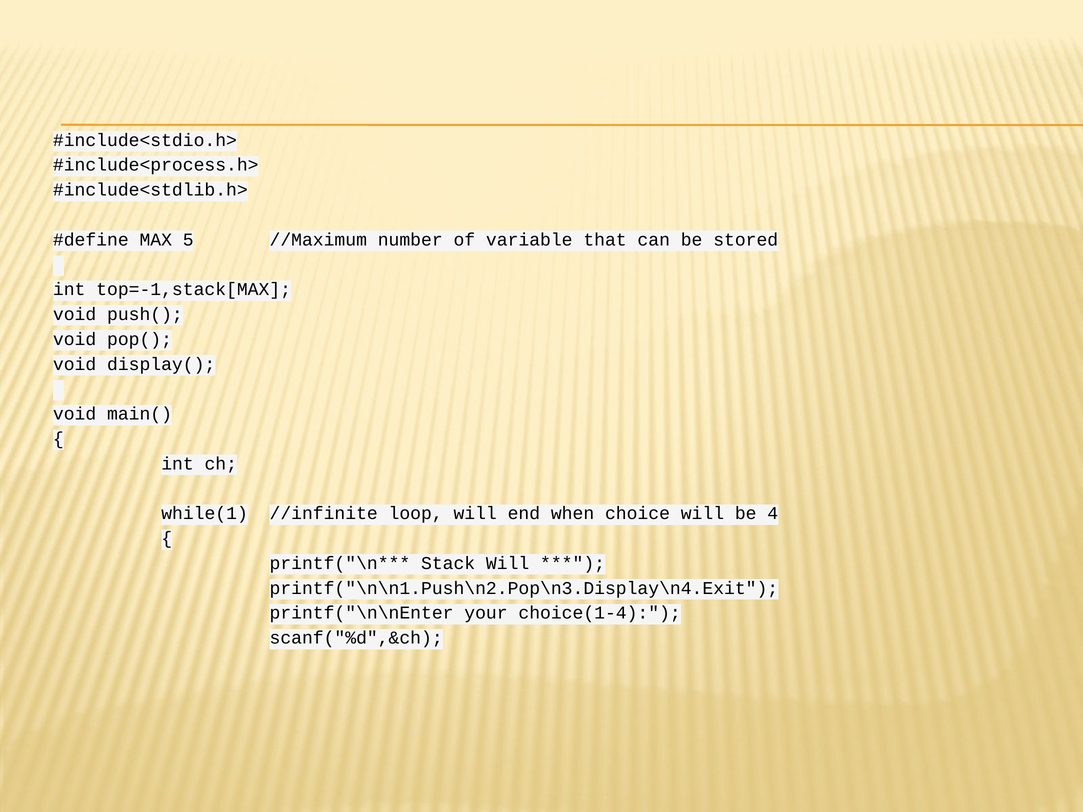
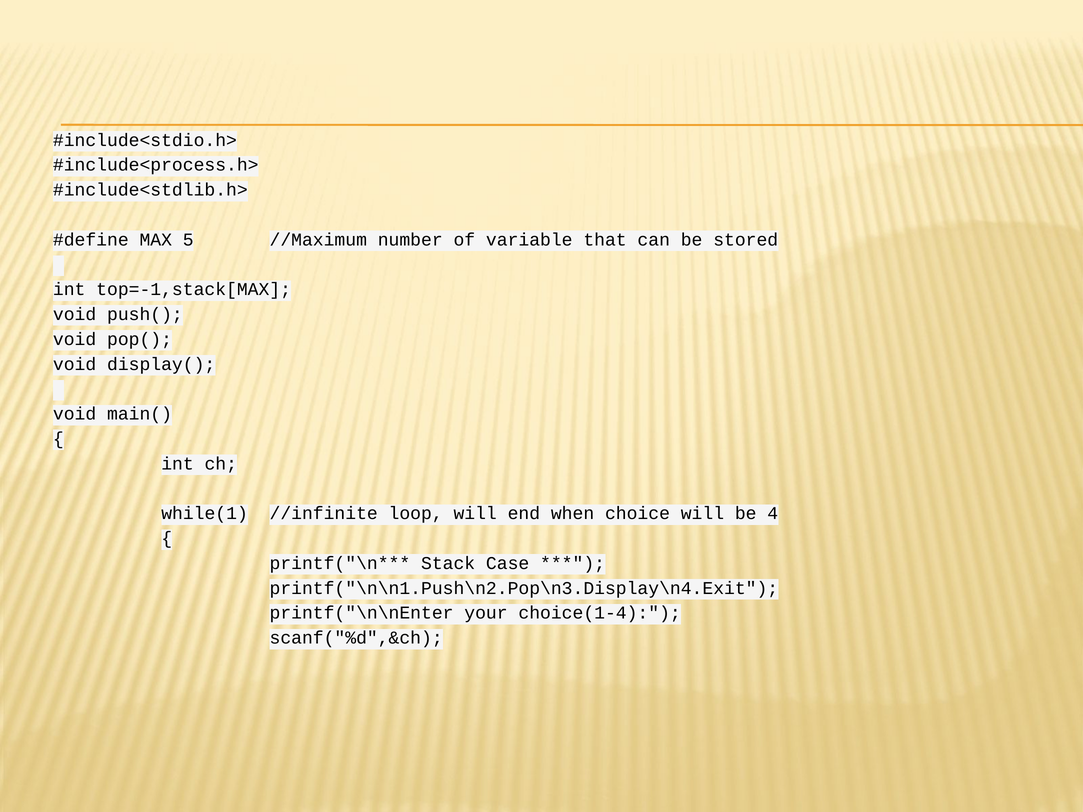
Stack Will: Will -> Case (508, 563)
